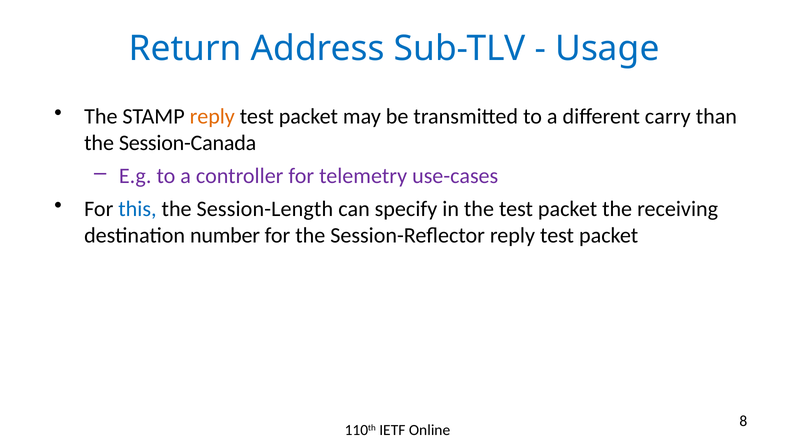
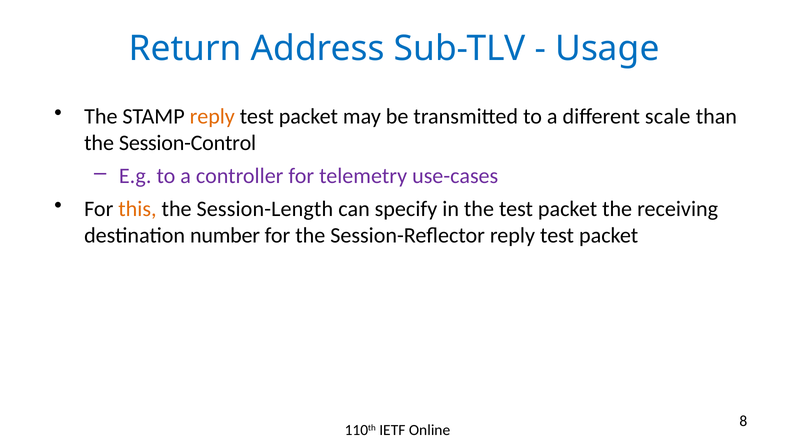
carry: carry -> scale (668, 116)
Session-Canada: Session-Canada -> Session-Control (188, 143)
this colour: blue -> orange (137, 209)
